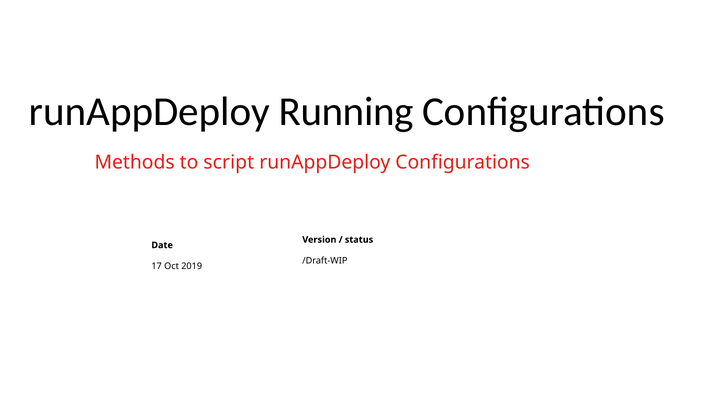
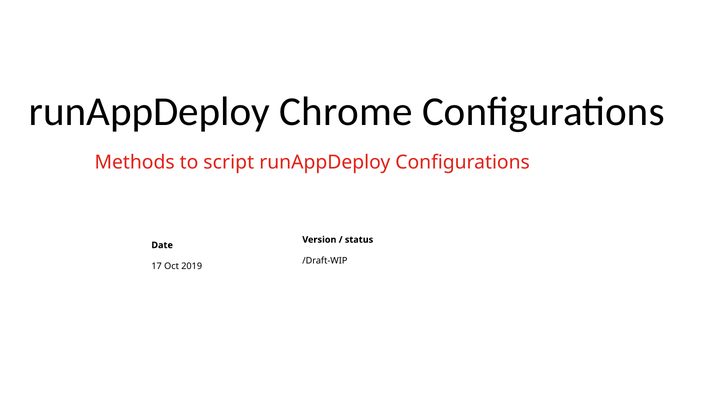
Running: Running -> Chrome (346, 112)
